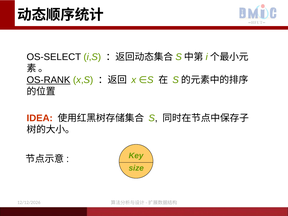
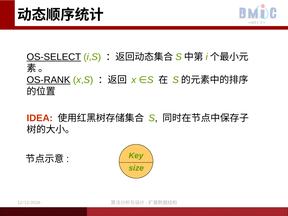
OS-SELECT underline: none -> present (54, 57)
